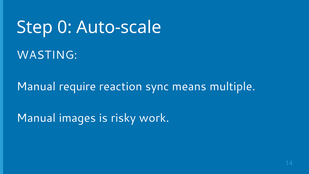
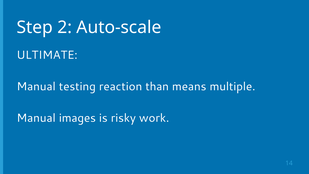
0: 0 -> 2 (65, 27)
WASTING: WASTING -> ULTIMATE (47, 55)
require: require -> testing (77, 86)
sync: sync -> than (157, 86)
